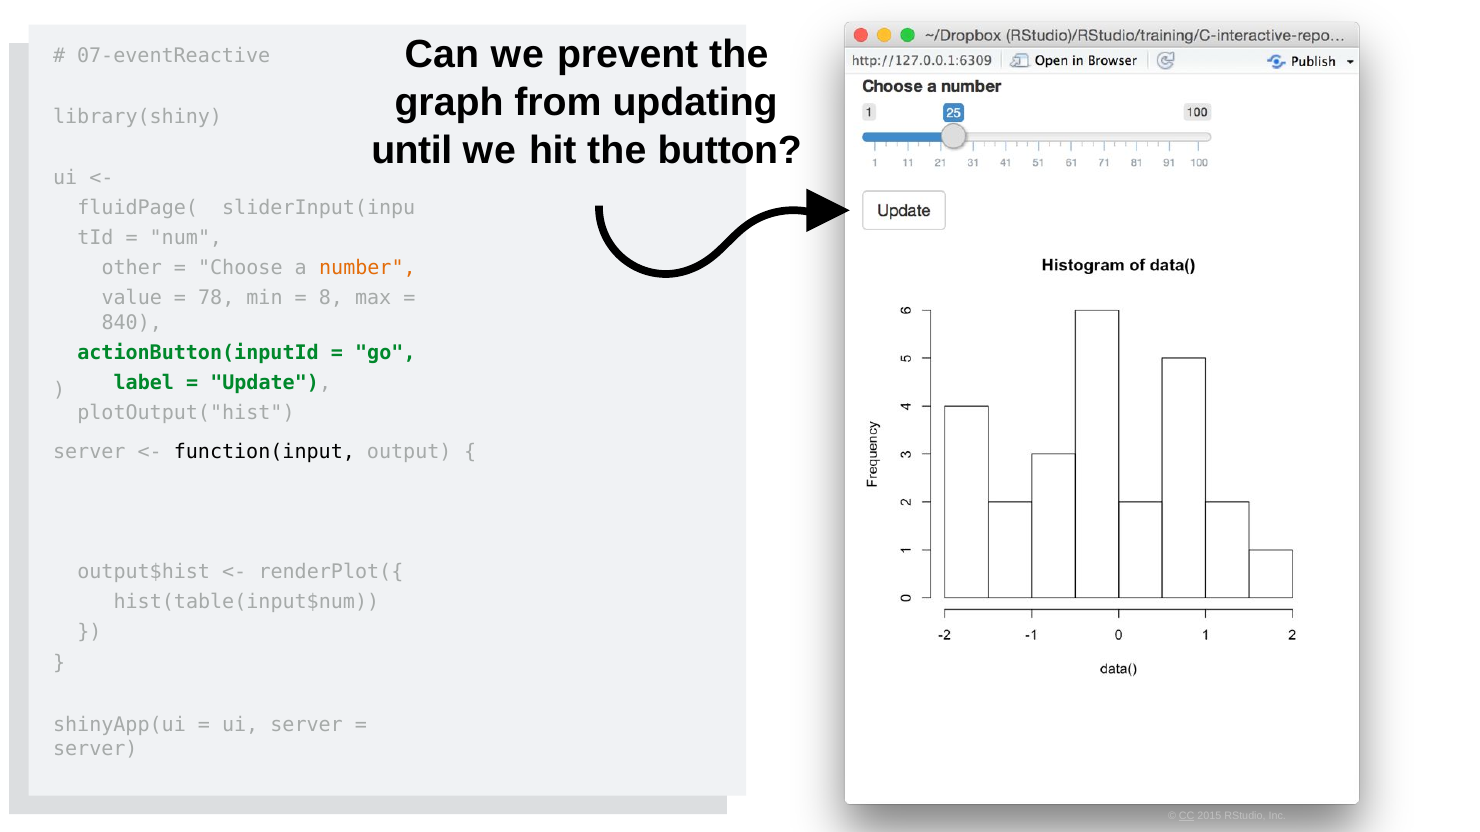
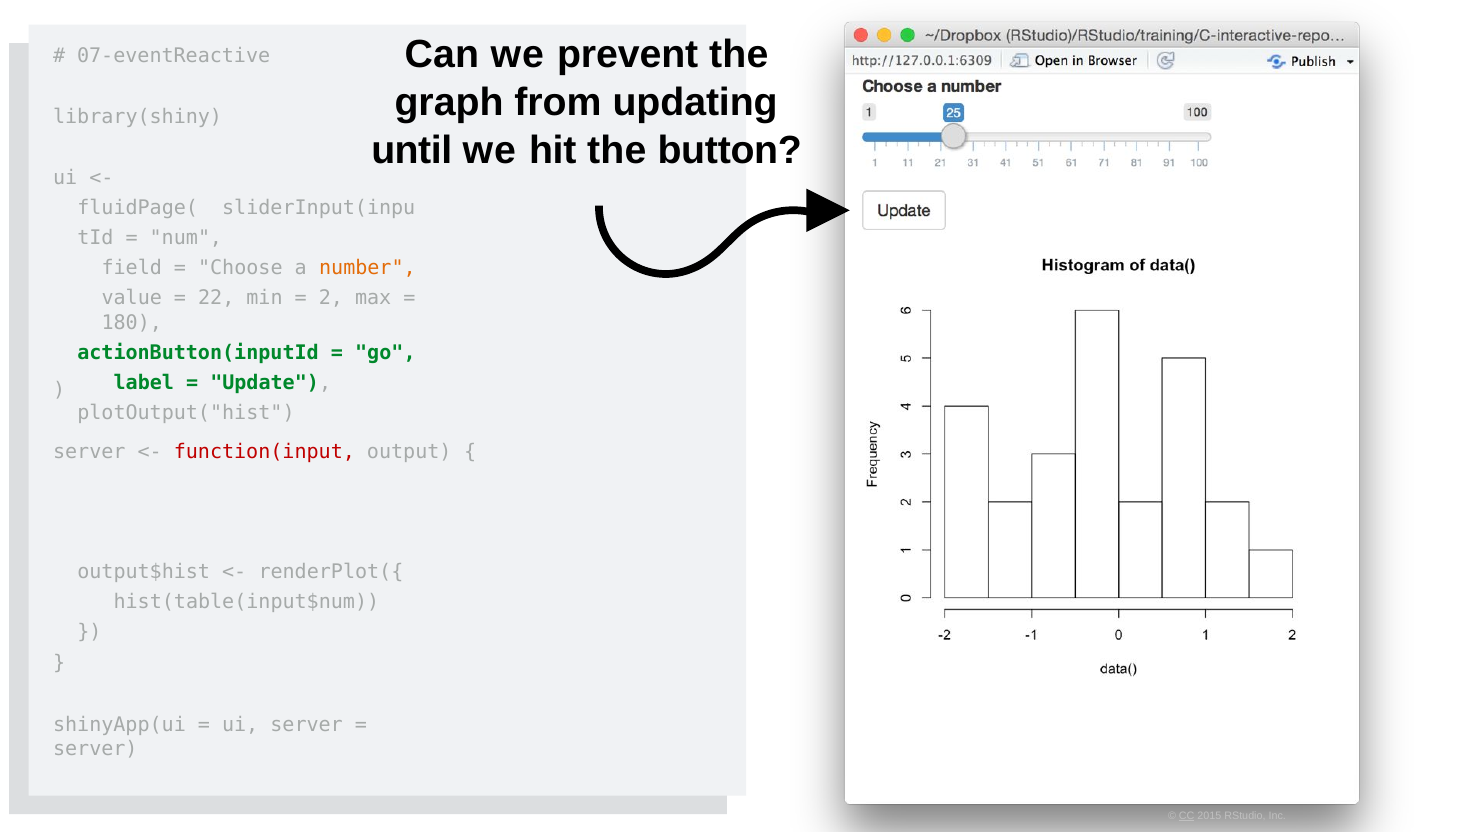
other: other -> field (132, 268)
78: 78 -> 22 (216, 299)
8: 8 -> 2 (331, 299)
840: 840 -> 180 (132, 323)
function(input colour: black -> red (264, 452)
